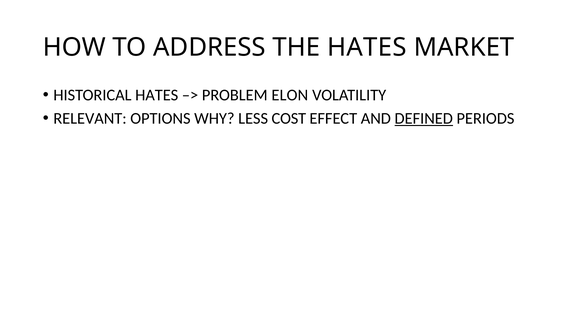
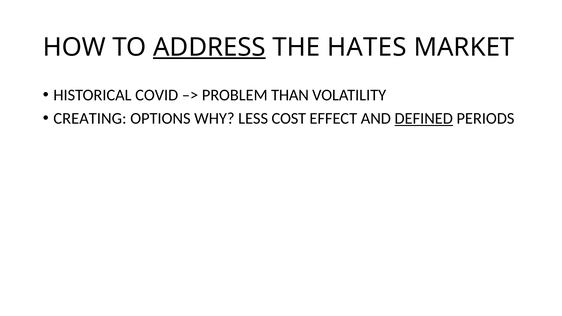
ADDRESS underline: none -> present (209, 47)
HISTORICAL HATES: HATES -> COVID (157, 95)
ELON: ELON -> THAN (290, 95)
RELEVANT: RELEVANT -> CREATING (90, 119)
